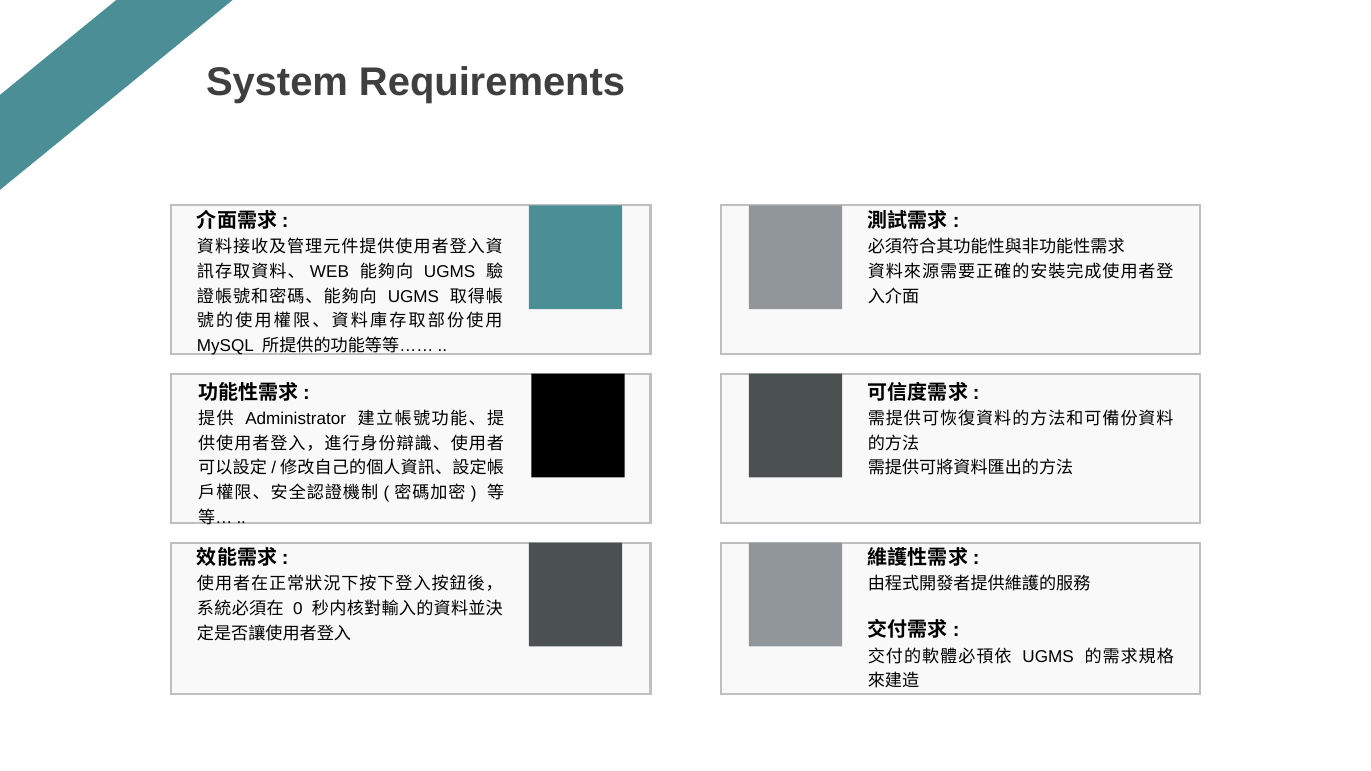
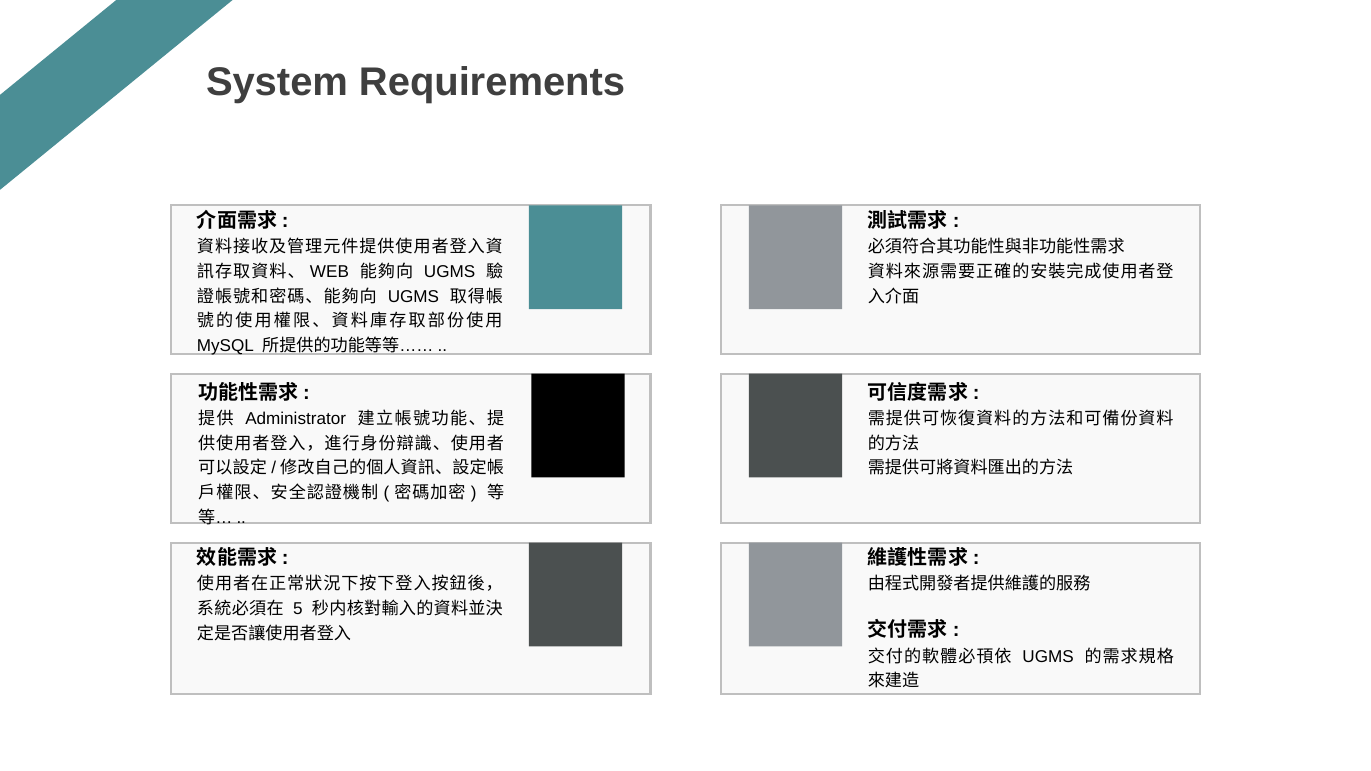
0: 0 -> 5 (298, 609)
